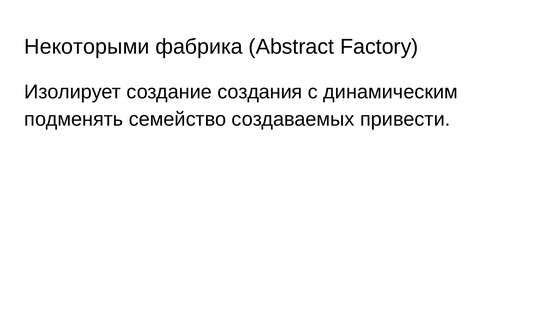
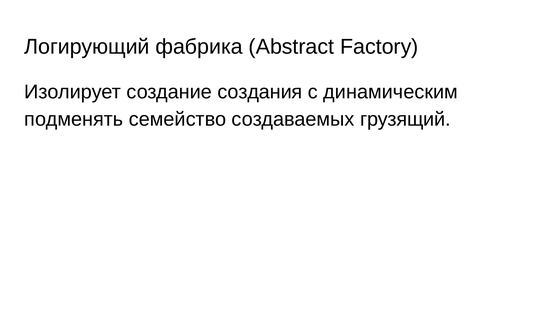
Некоторыми: Некоторыми -> Логирующий (87, 47)
привести: привести -> грузящий (405, 119)
